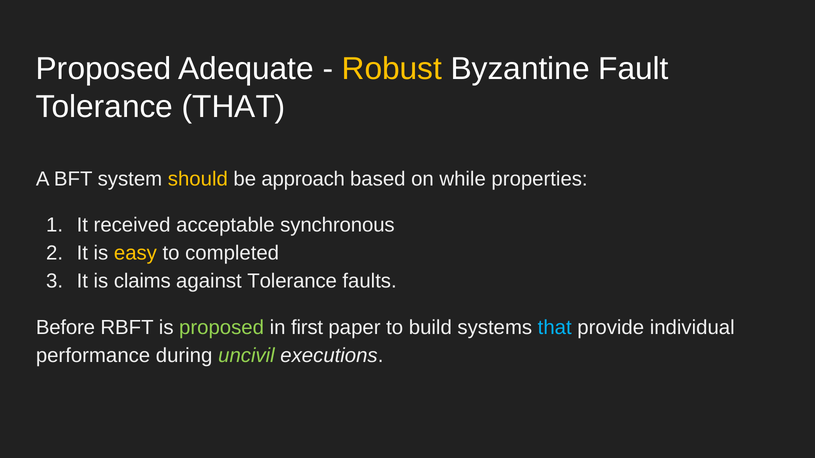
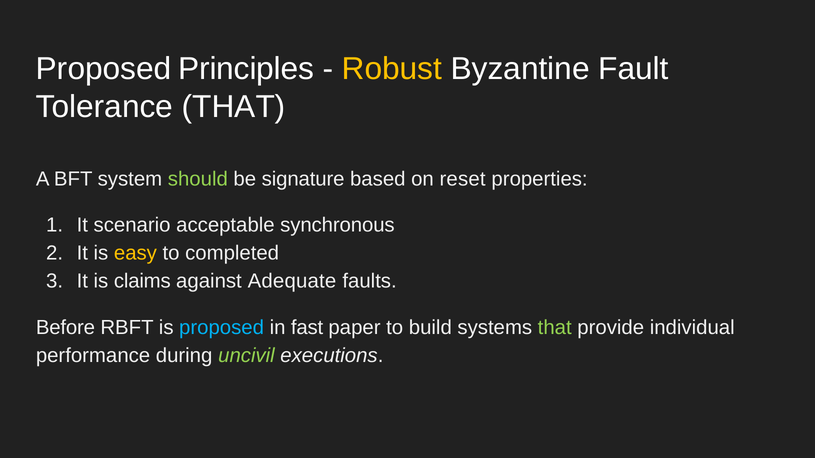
Adequate: Adequate -> Principles (246, 69)
should colour: yellow -> light green (198, 179)
approach: approach -> signature (303, 179)
while: while -> reset (463, 179)
received: received -> scenario (132, 225)
against Tolerance: Tolerance -> Adequate (292, 282)
proposed colour: light green -> light blue (222, 328)
first: first -> fast (307, 328)
that colour: light blue -> light green (555, 328)
